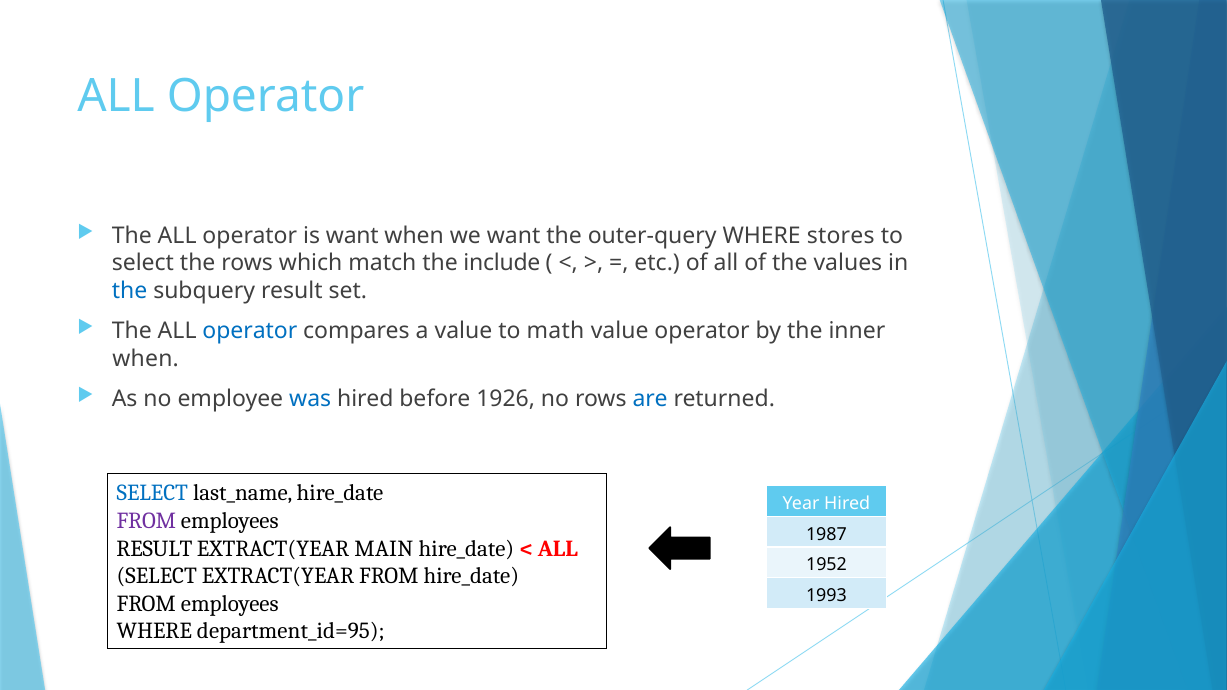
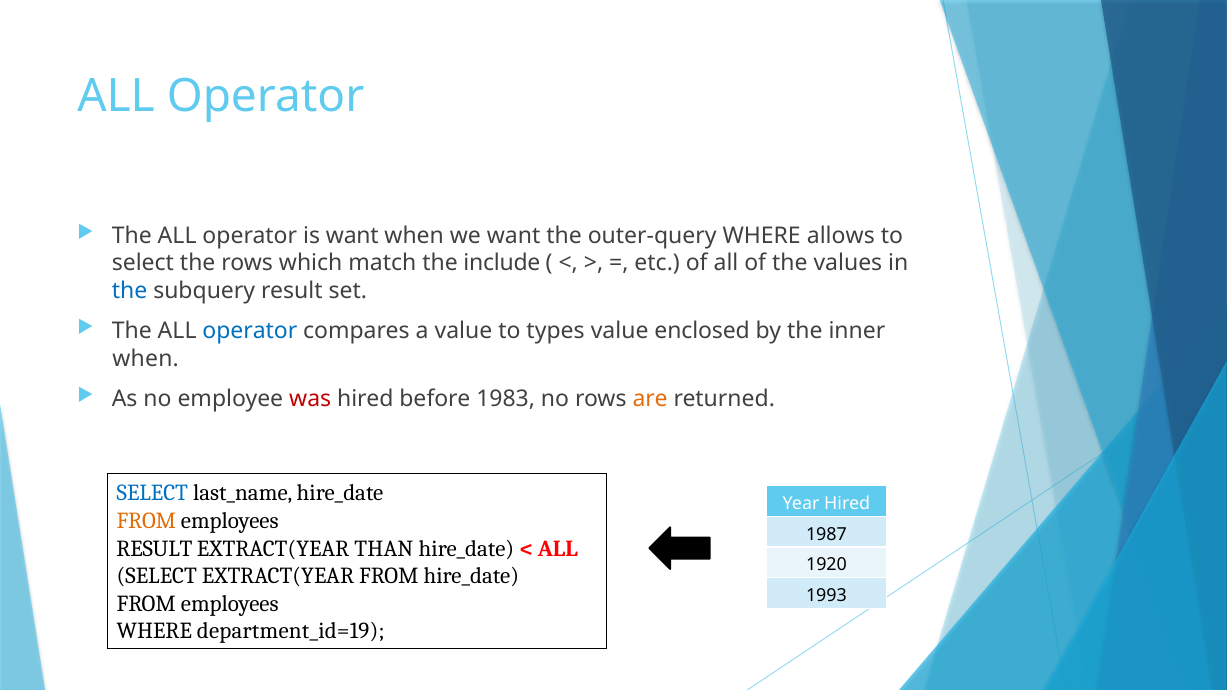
stores: stores -> allows (841, 236)
math: math -> types (556, 331)
value operator: operator -> enclosed (702, 331)
was colour: blue -> red (310, 399)
1926: 1926 -> 1983 (506, 399)
are colour: blue -> orange (650, 399)
FROM colour: purple -> orange (146, 521)
MAIN: MAIN -> THAN (384, 549)
1952: 1952 -> 1920 (826, 565)
department_id=95: department_id=95 -> department_id=19 (291, 632)
